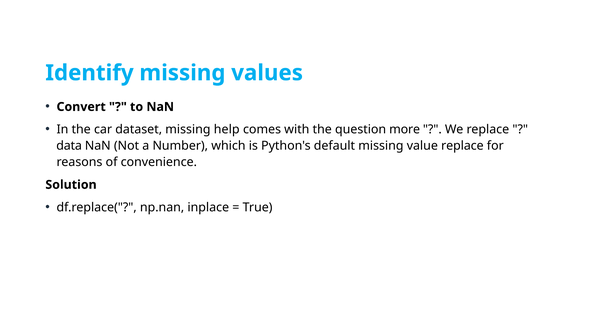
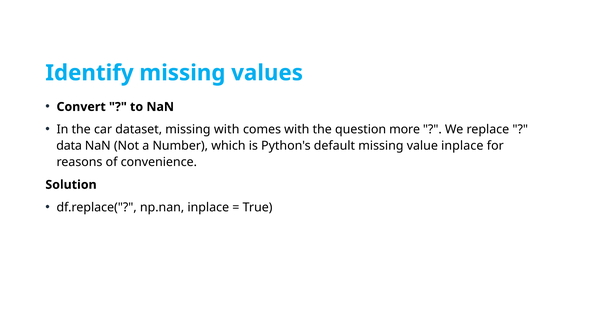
missing help: help -> with (227, 129)
value replace: replace -> inplace (462, 146)
